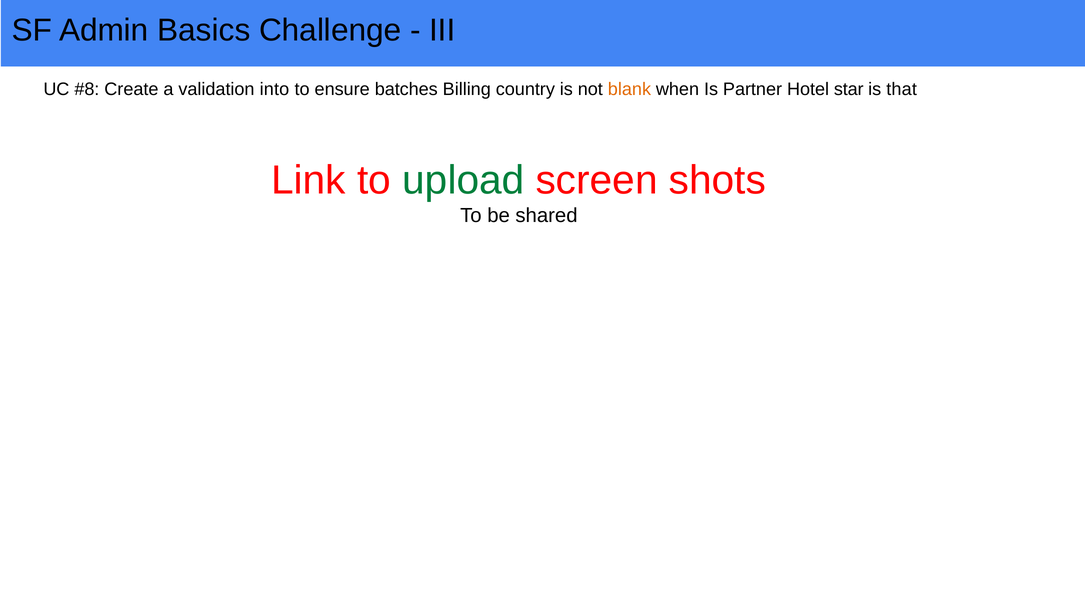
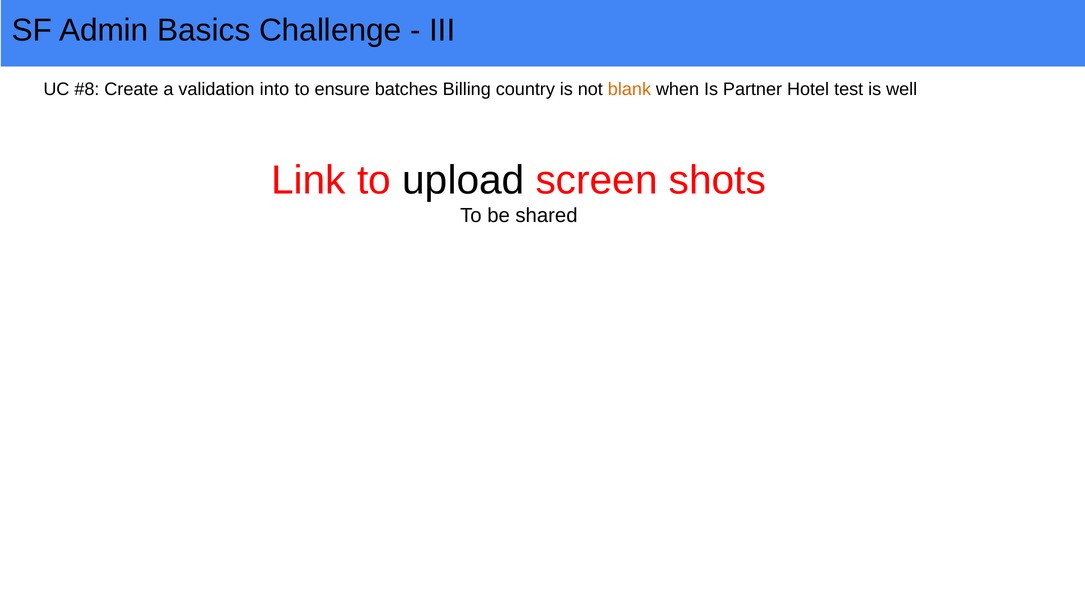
star: star -> test (849, 89)
that: that -> well (902, 89)
upload colour: green -> black (463, 181)
